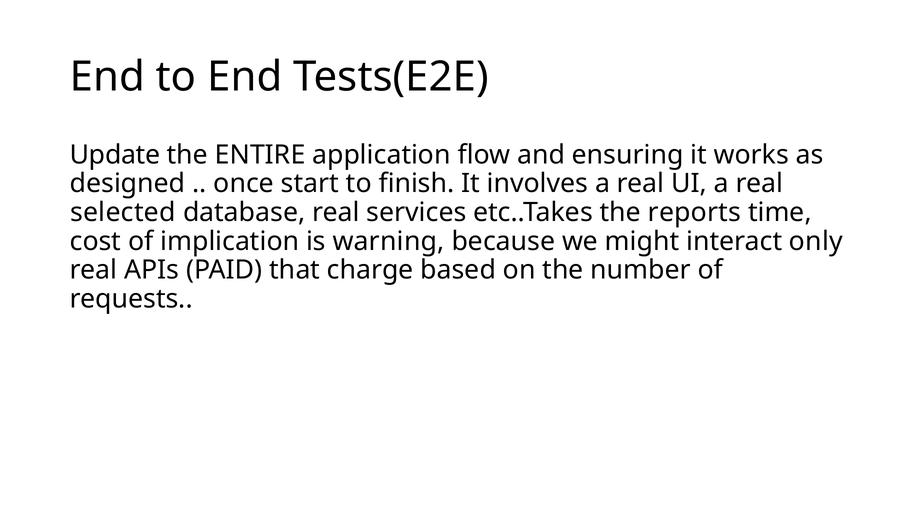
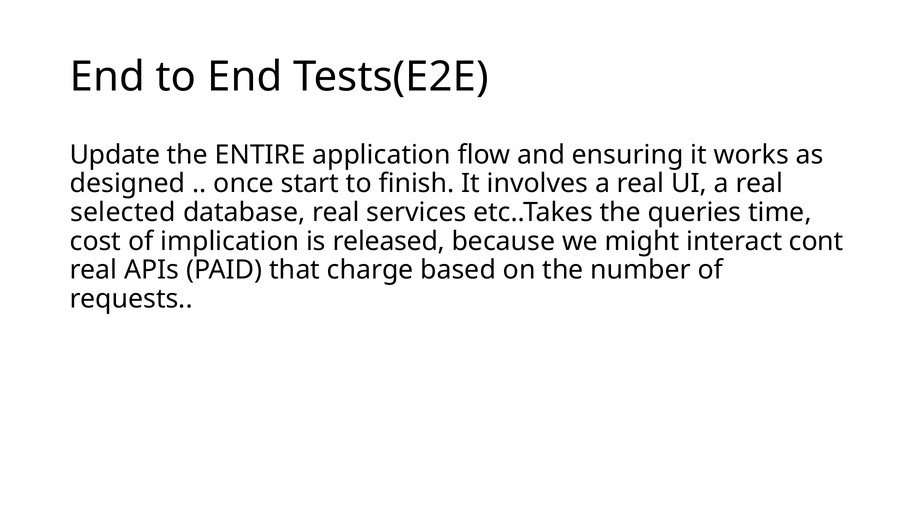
reports: reports -> queries (695, 213)
warning: warning -> released (389, 241)
only: only -> cont (816, 241)
